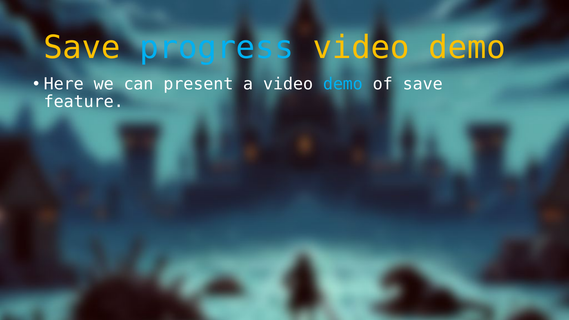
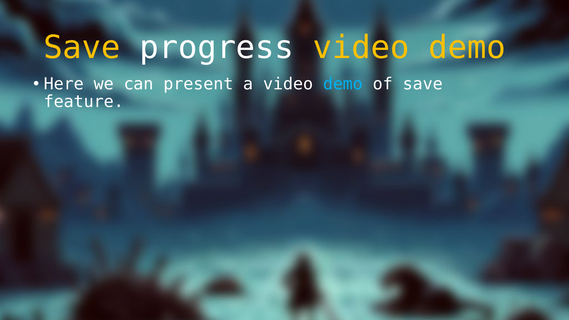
progress colour: light blue -> white (217, 48)
